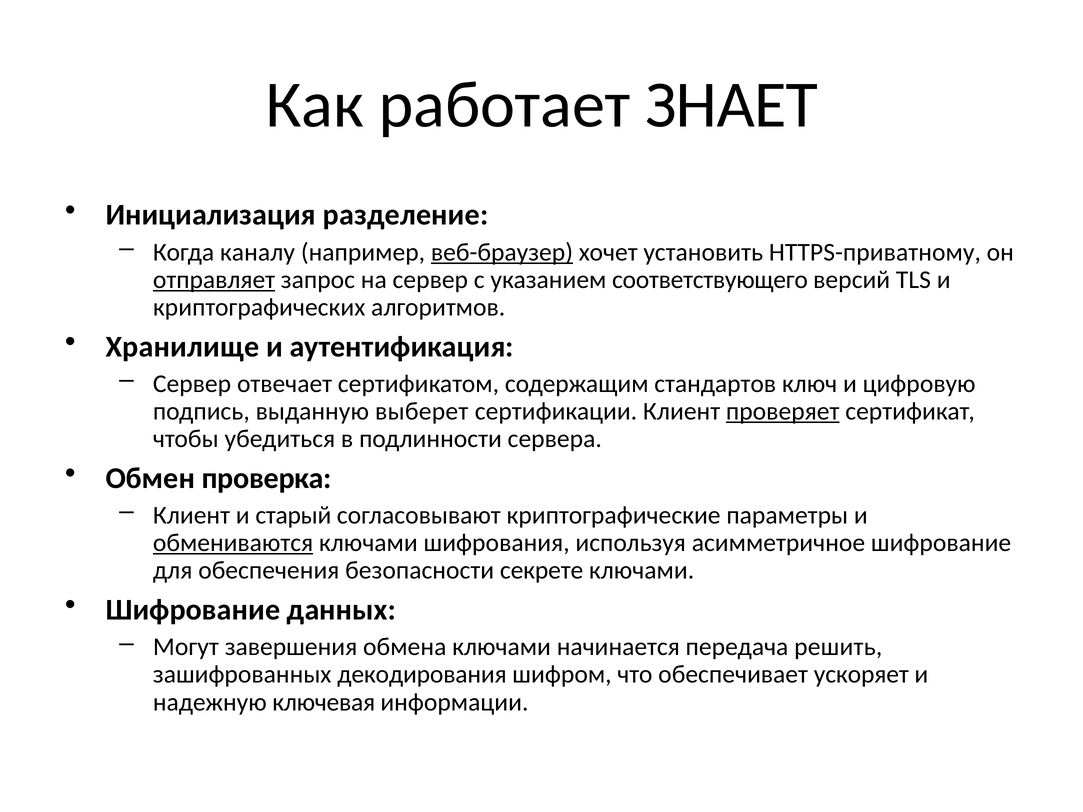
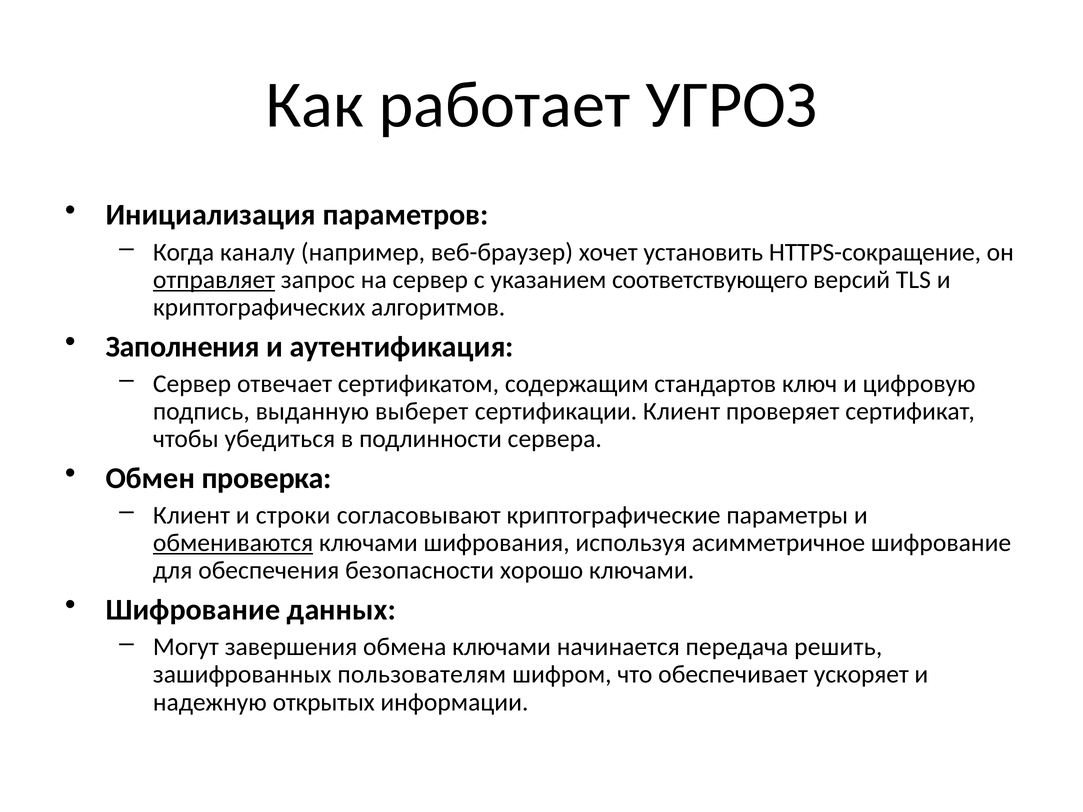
ЗНАЕТ: ЗНАЕТ -> УГРОЗ (731, 105)
разделение: разделение -> параметров (406, 215)
веб-браузер underline: present -> none (502, 252)
HTTPS-приватному: HTTPS-приватному -> HTTPS-сокращение (875, 252)
Хранилище: Хранилище -> Заполнения (183, 347)
проверяет underline: present -> none (783, 411)
старый: старый -> строки (293, 515)
секрете: секрете -> хорошо (542, 571)
декодирования: декодирования -> пользователям (422, 675)
ключевая: ключевая -> открытых (324, 702)
